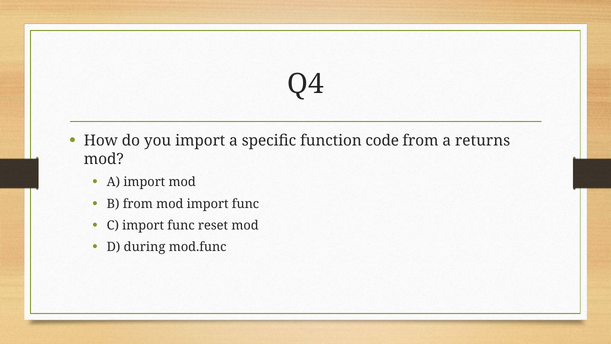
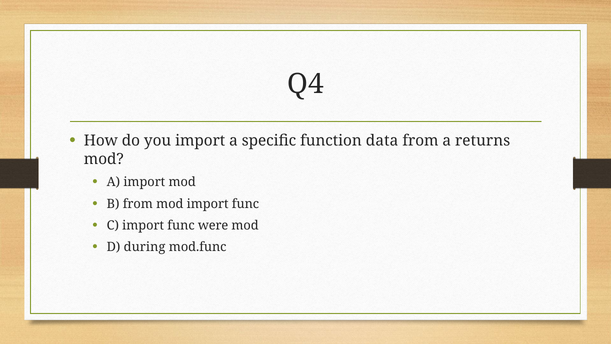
code: code -> data (382, 141)
reset: reset -> were (213, 225)
